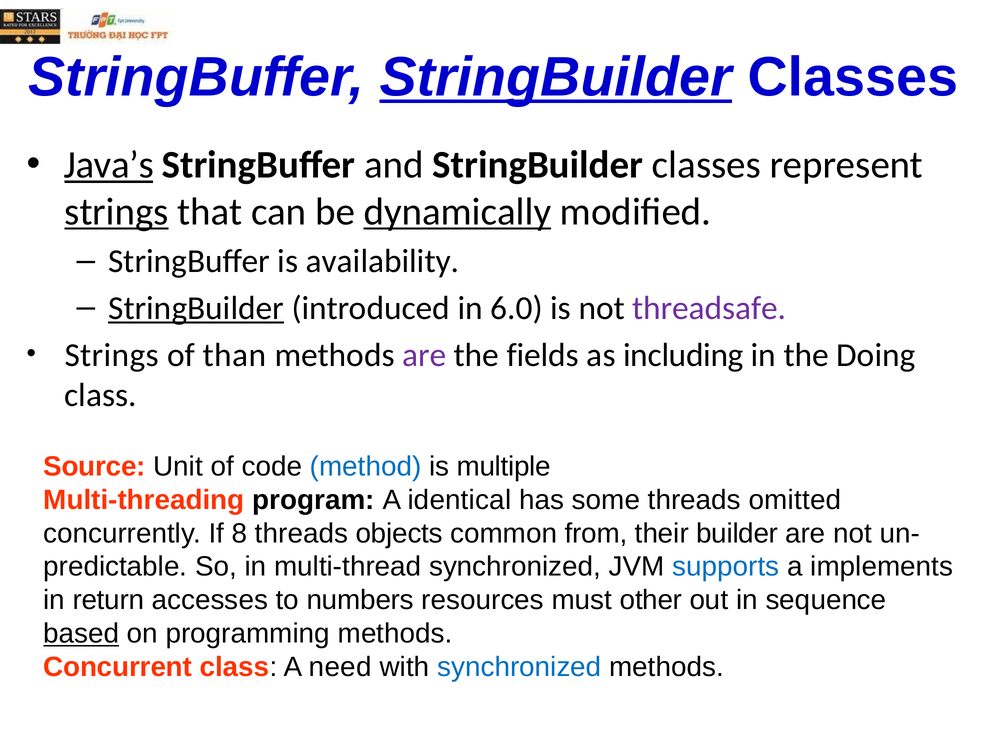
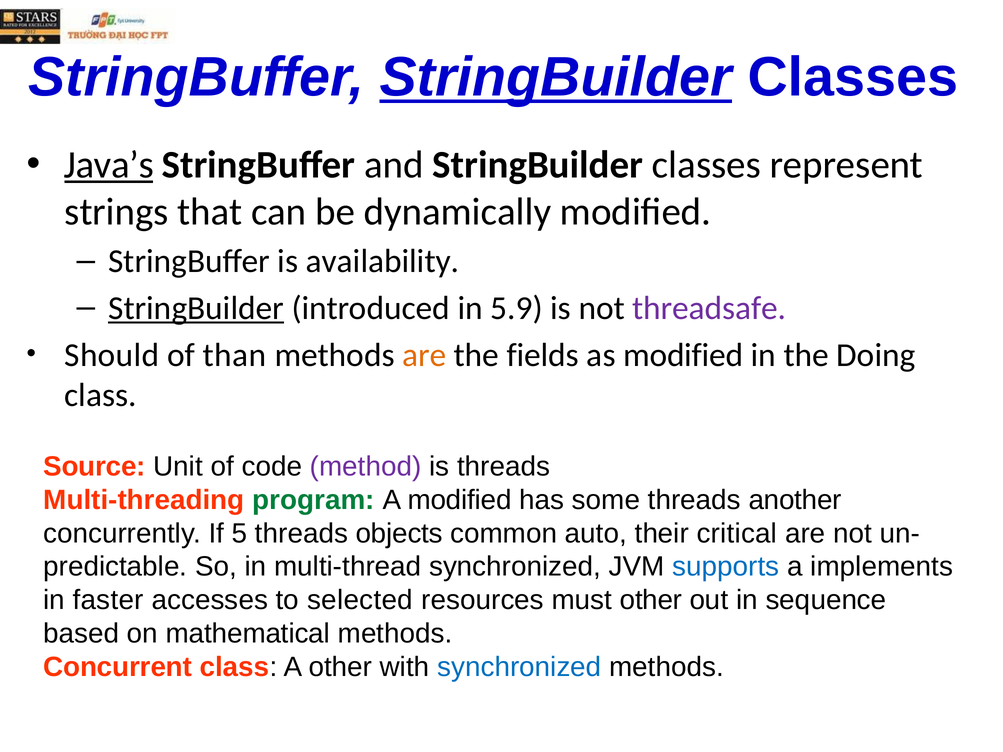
strings underline: present -> none (117, 212)
dynamically underline: present -> none (457, 212)
6.0: 6.0 -> 5.9 (516, 308)
Strings: Strings -> Should (112, 355)
are colour: purple -> orange (424, 355)
as including: including -> modified (683, 355)
method colour: blue -> purple (366, 467)
is multiple: multiple -> threads (503, 467)
program colour: black -> green (313, 500)
A identical: identical -> modified (460, 500)
omitted: omitted -> another (795, 500)
8: 8 -> 5 (239, 533)
from: from -> auto (596, 533)
builder: builder -> critical (737, 533)
return: return -> faster (108, 600)
numbers: numbers -> selected (360, 600)
based underline: present -> none (81, 634)
programming: programming -> mathematical (248, 634)
A need: need -> other (340, 667)
